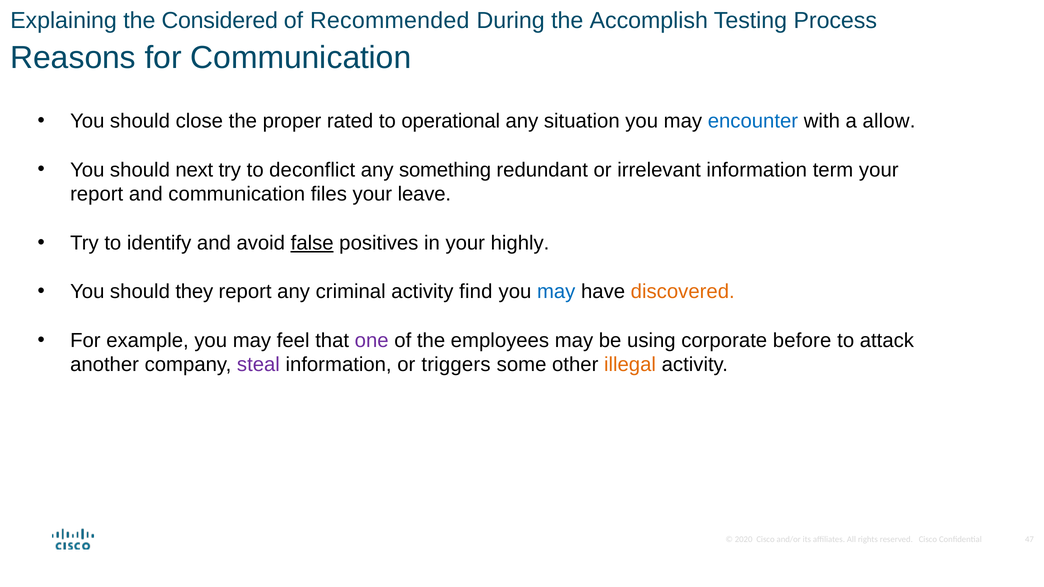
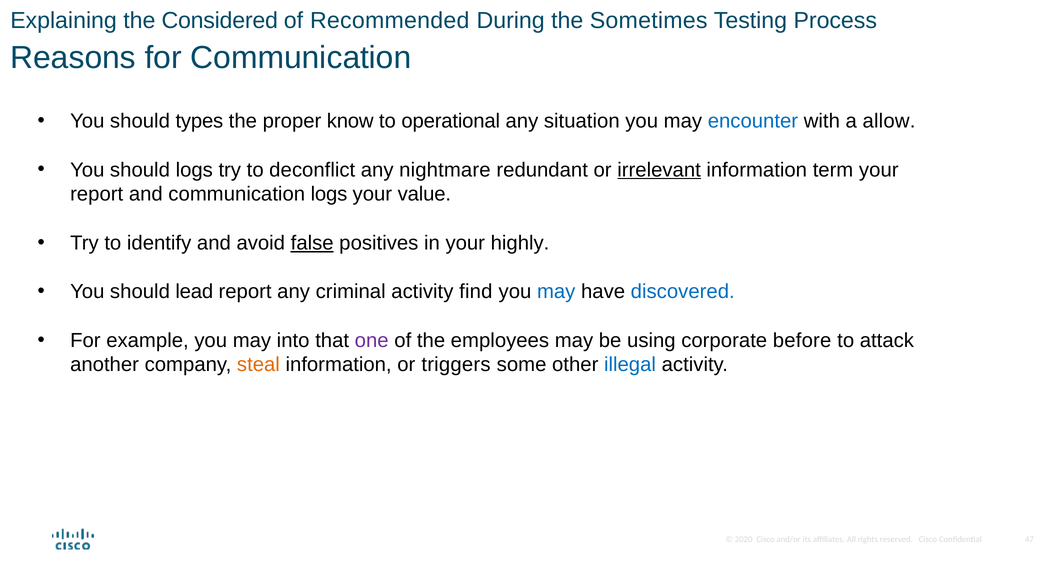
Accomplish: Accomplish -> Sometimes (649, 21)
close: close -> types (199, 121)
rated: rated -> know (350, 121)
should next: next -> logs (194, 170)
something: something -> nightmare (445, 170)
irrelevant underline: none -> present (659, 170)
communication files: files -> logs (329, 194)
leave: leave -> value (424, 194)
they: they -> lead (194, 292)
discovered colour: orange -> blue (683, 292)
feel: feel -> into (293, 341)
steal colour: purple -> orange (258, 365)
illegal colour: orange -> blue (630, 365)
